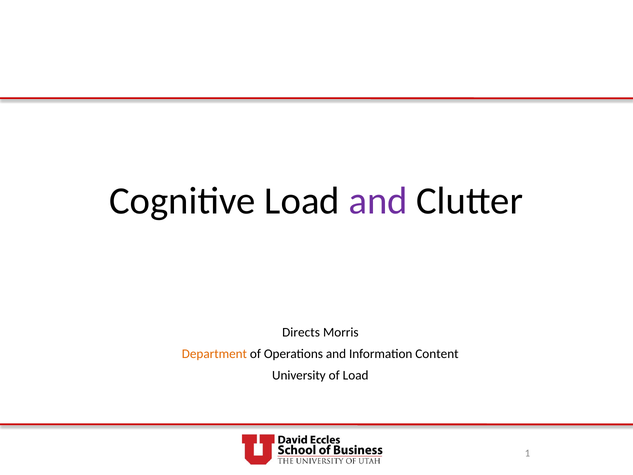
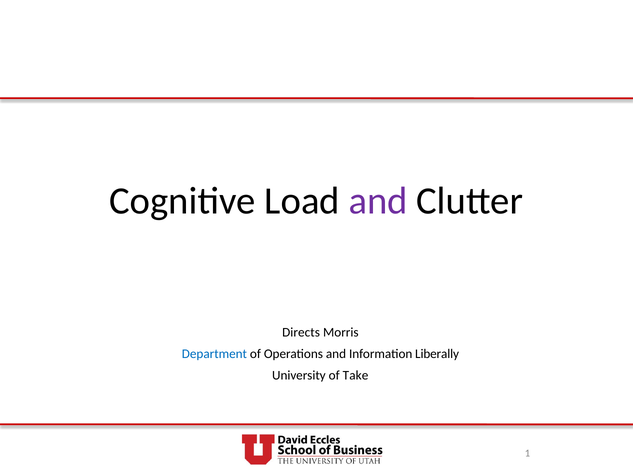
Department colour: orange -> blue (214, 354)
Content: Content -> Liberally (437, 354)
of Load: Load -> Take (356, 375)
